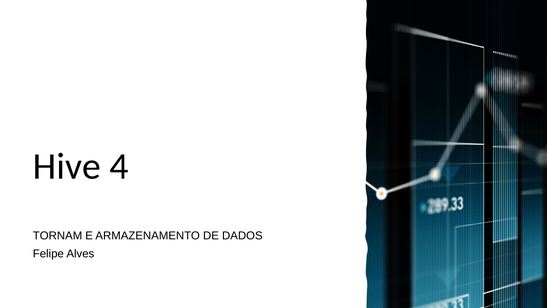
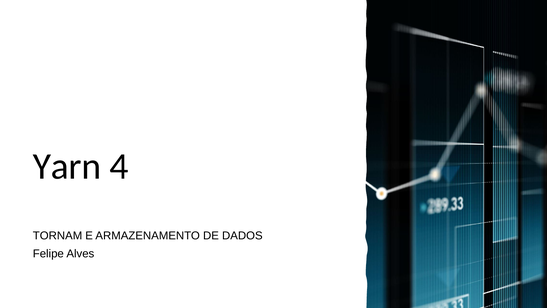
Hive: Hive -> Yarn (67, 166)
